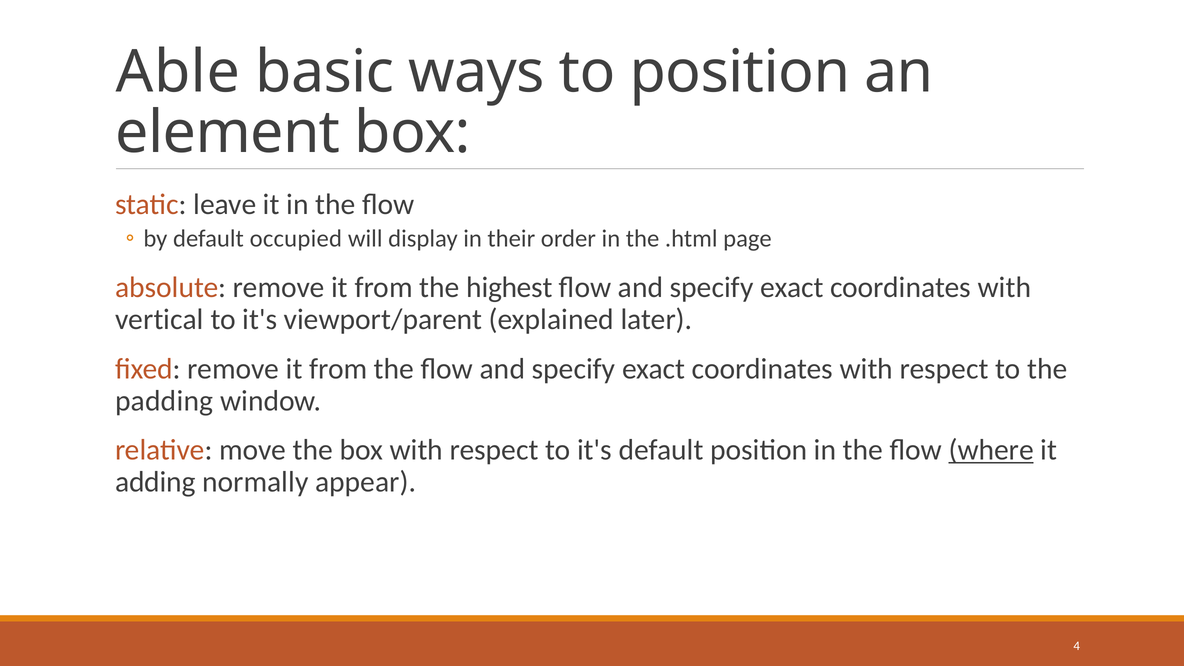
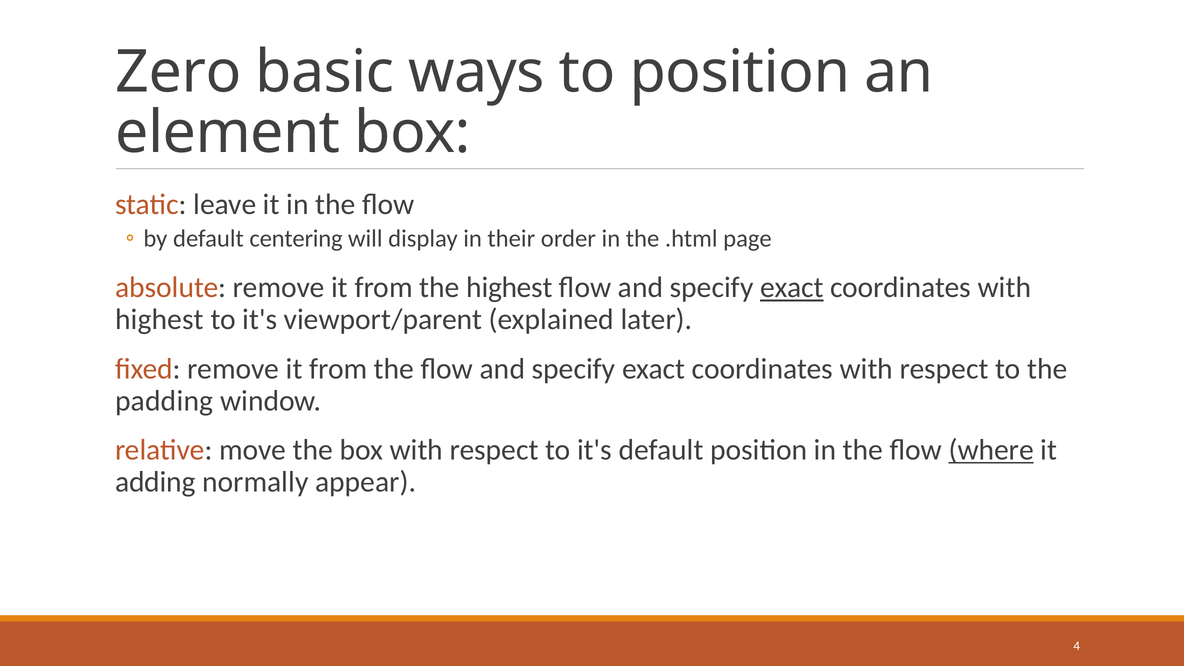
Able: Able -> Zero (178, 72)
occupied: occupied -> centering (296, 239)
exact underline: none -> present (792, 288)
vertical: vertical -> highest (159, 320)
